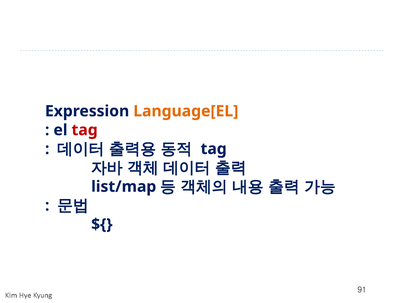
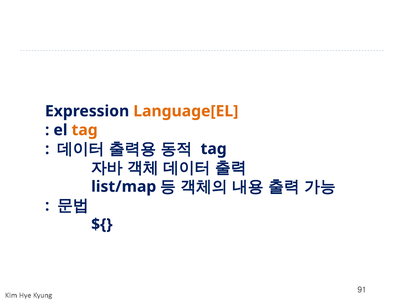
tag colour: red -> orange (85, 130)
